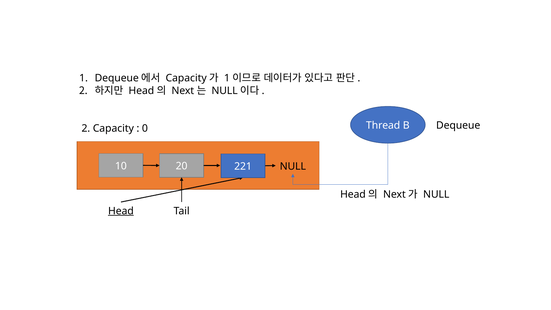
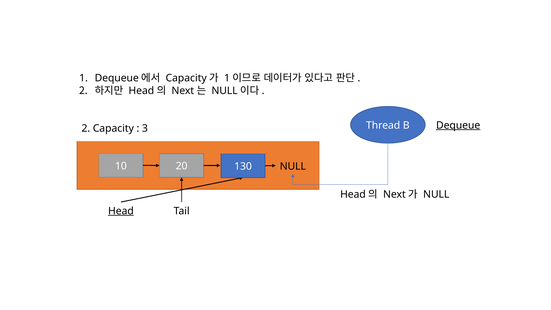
0: 0 -> 3 (145, 128)
Dequeue underline: none -> present (458, 125)
221: 221 -> 130 (243, 166)
